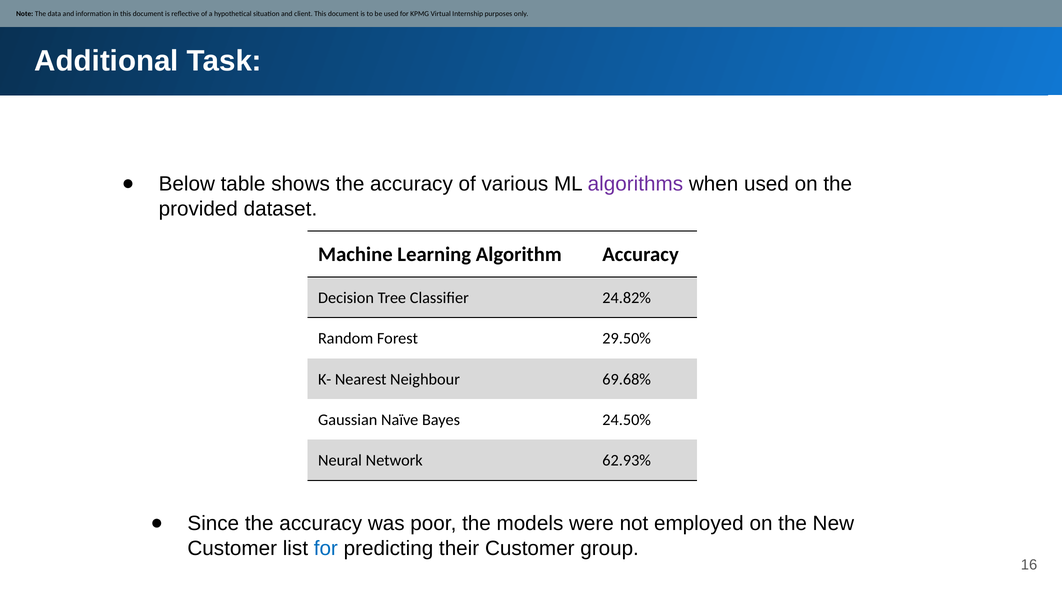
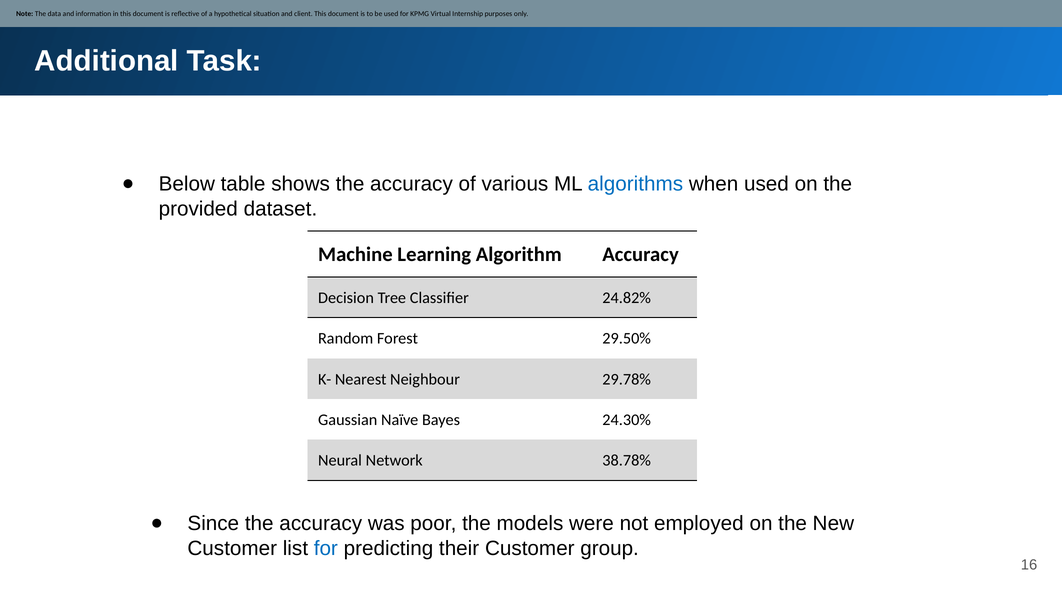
algorithms colour: purple -> blue (635, 184)
69.68%: 69.68% -> 29.78% (627, 379)
24.50%: 24.50% -> 24.30% (627, 420)
62.93%: 62.93% -> 38.78% (627, 461)
